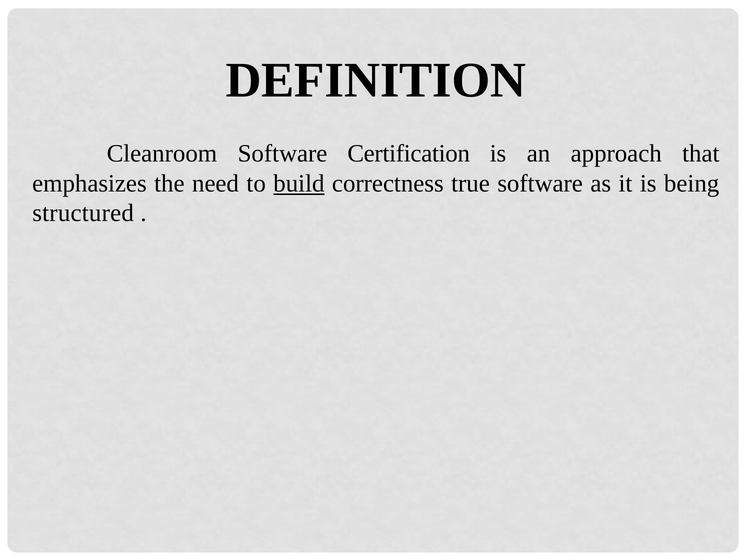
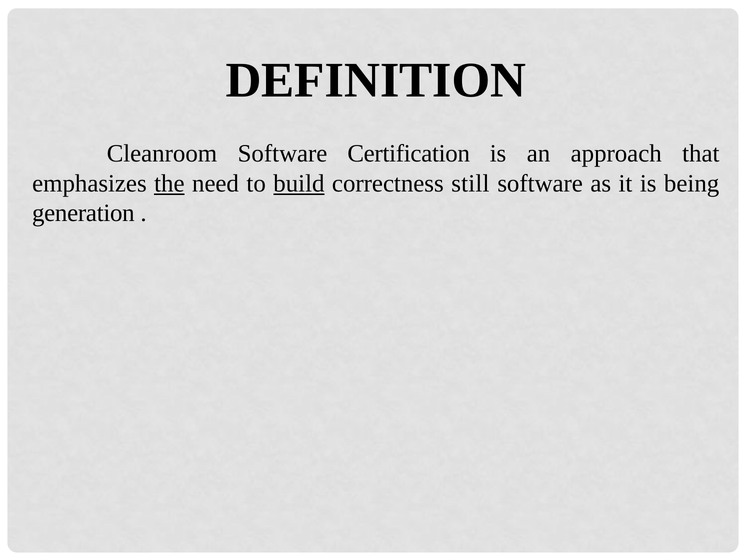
the underline: none -> present (169, 183)
true: true -> still (470, 183)
structured: structured -> generation (83, 213)
